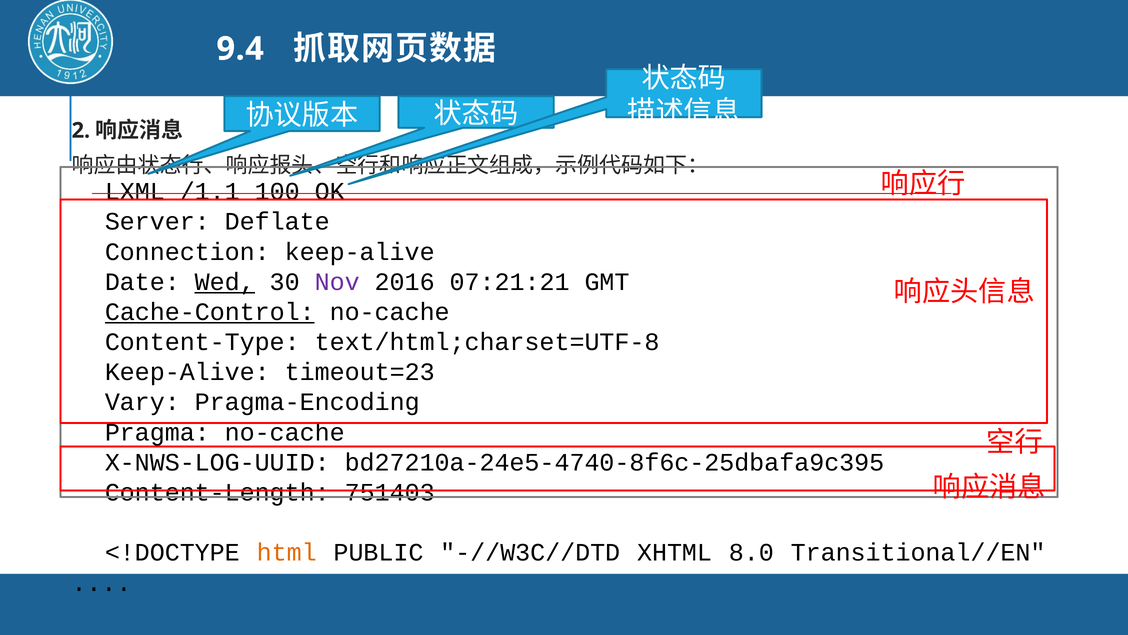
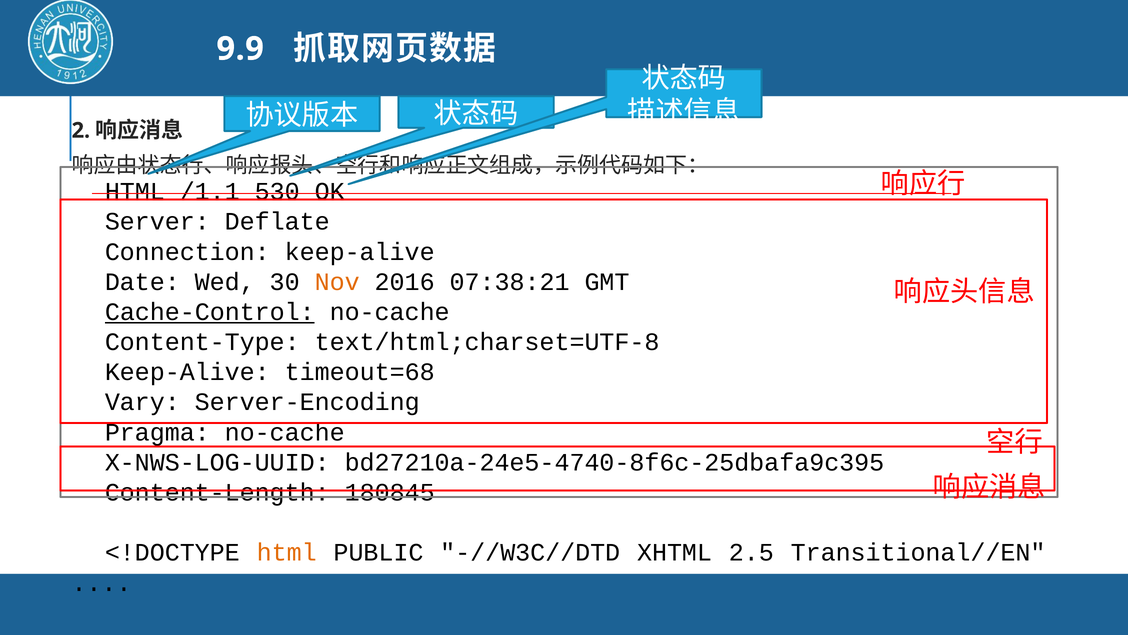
9.4: 9.4 -> 9.9 (240, 49)
LXML: LXML -> HTML (135, 191)
100: 100 -> 530 (277, 191)
Wed underline: present -> none (225, 282)
Nov colour: purple -> orange (337, 282)
07:21:21: 07:21:21 -> 07:38:21 (510, 282)
timeout=23: timeout=23 -> timeout=68 (360, 372)
Pragma-Encoding: Pragma-Encoding -> Server-Encoding (307, 402)
751403: 751403 -> 180845 (390, 492)
8.0: 8.0 -> 2.5 (751, 552)
